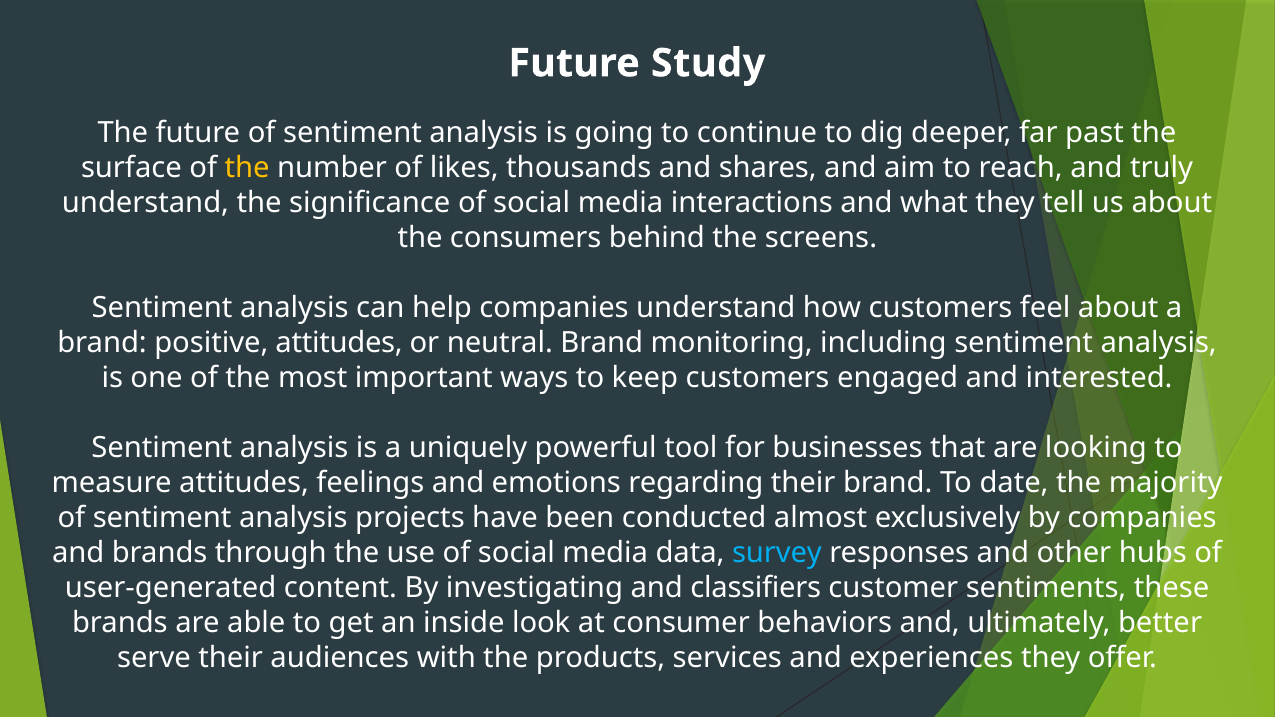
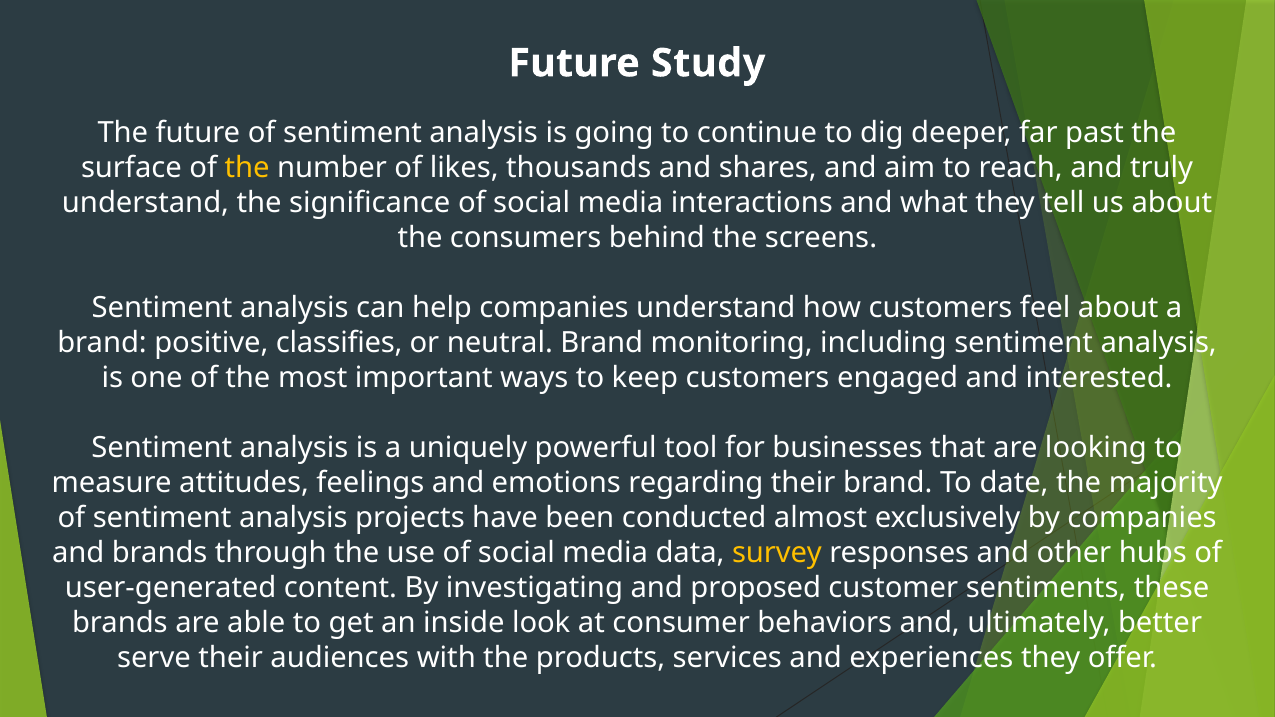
positive attitudes: attitudes -> classifies (339, 343)
survey colour: light blue -> yellow (777, 553)
classifiers: classifiers -> proposed (756, 588)
